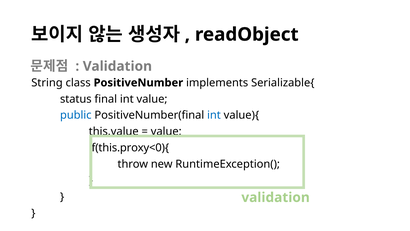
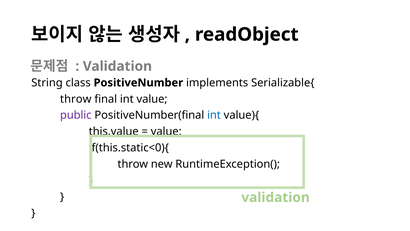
status: status -> throw (76, 99)
public colour: blue -> purple (76, 115)
if(this.proxy<0){: if(this.proxy<0){ -> if(this.static<0){ (129, 148)
